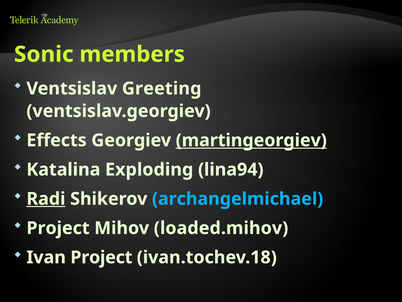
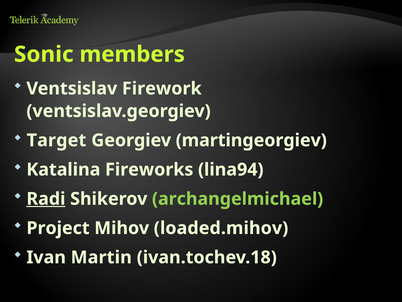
Greeting: Greeting -> Firework (162, 88)
Effects: Effects -> Target (56, 140)
martingeorgiev underline: present -> none (251, 140)
Exploding: Exploding -> Fireworks (149, 169)
archangelmichael colour: light blue -> light green (238, 199)
Ivan Project: Project -> Martin (101, 257)
